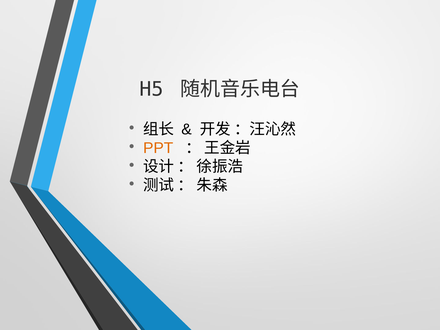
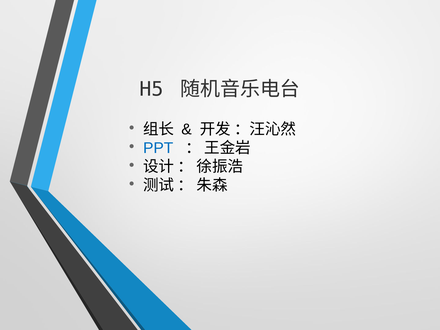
PPT colour: orange -> blue (158, 148)
